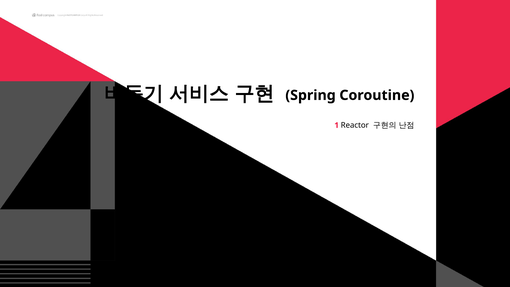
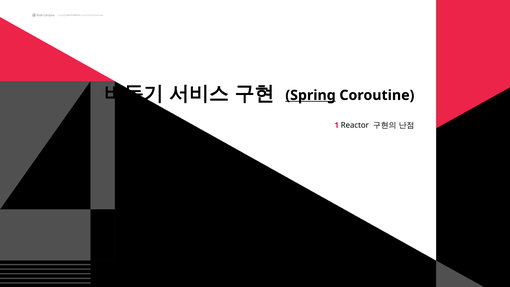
Spring underline: none -> present (311, 95)
